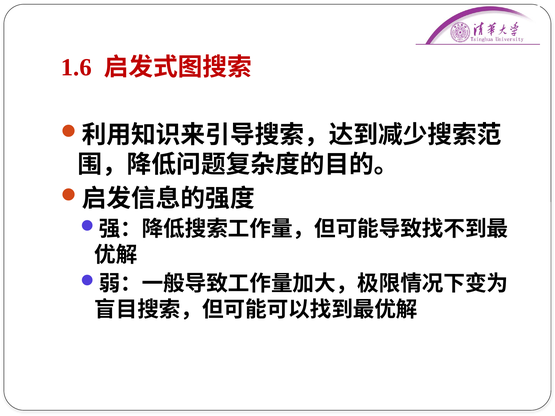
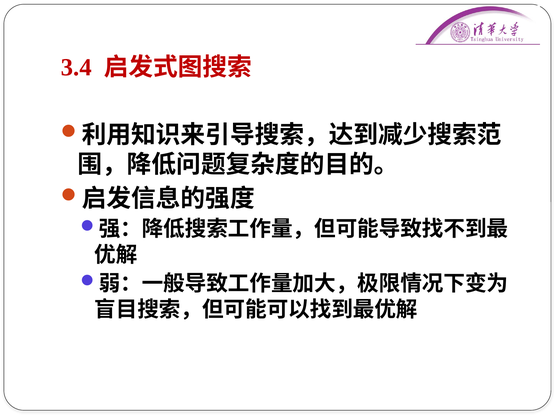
1.6: 1.6 -> 3.4 (76, 67)
